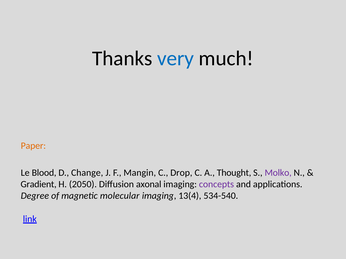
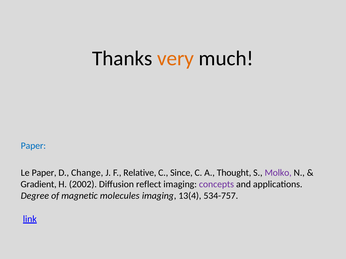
very colour: blue -> orange (176, 59)
Paper colour: orange -> blue (33, 146)
Le Blood: Blood -> Paper (44, 173)
Mangin: Mangin -> Relative (140, 173)
Drop: Drop -> Since (181, 173)
2050: 2050 -> 2002 (83, 185)
axonal: axonal -> reflect (149, 185)
molecular: molecular -> molecules (120, 196)
534-540: 534-540 -> 534-757 (221, 196)
